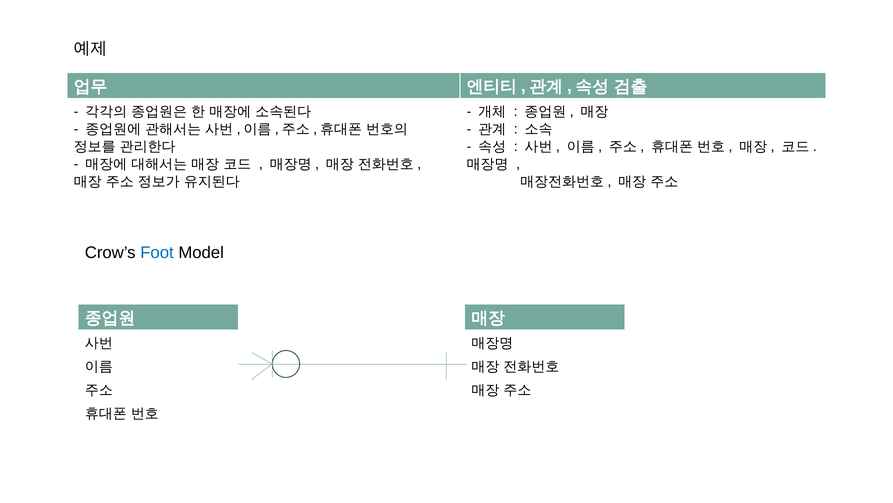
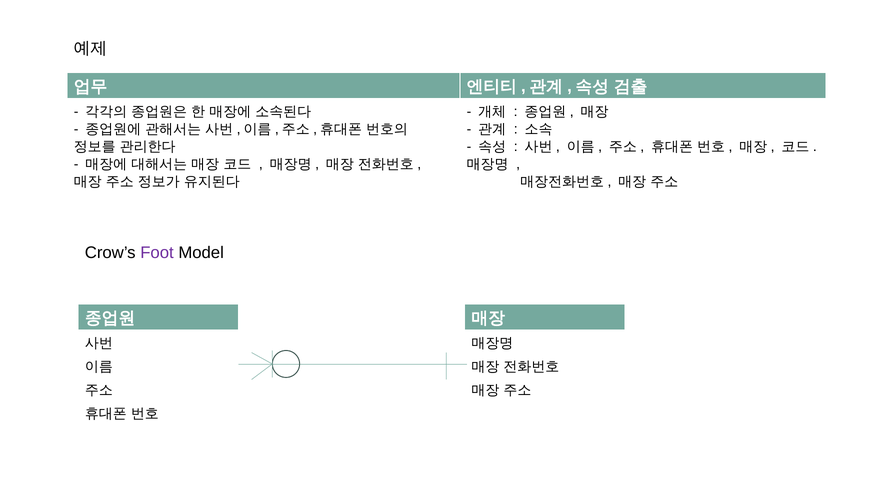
Foot colour: blue -> purple (157, 252)
